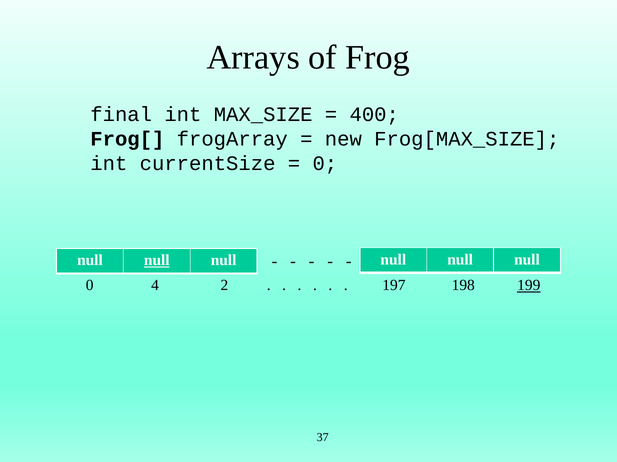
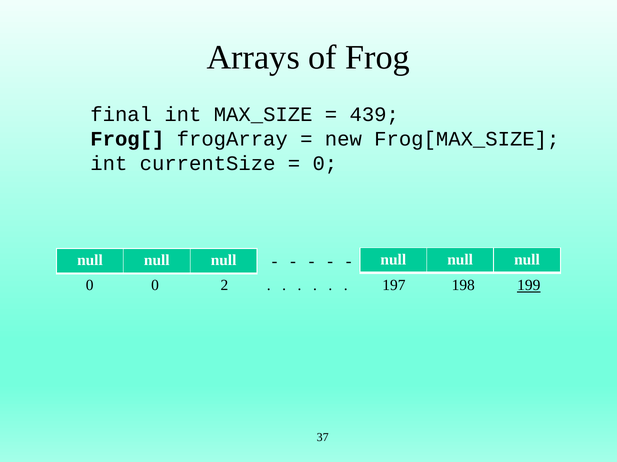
400: 400 -> 439 (374, 114)
null underline: present -> none (157, 261)
0 4: 4 -> 0 (155, 286)
